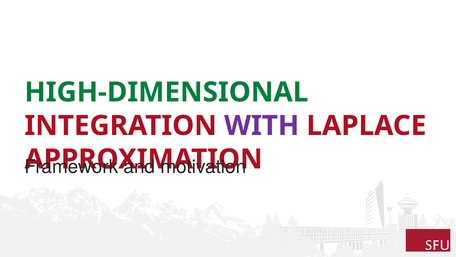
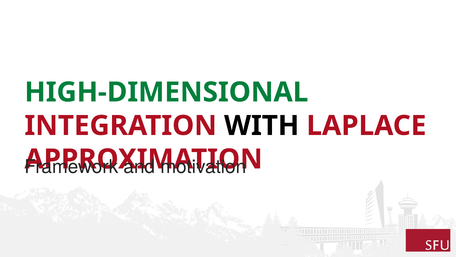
WITH colour: purple -> black (262, 125)
